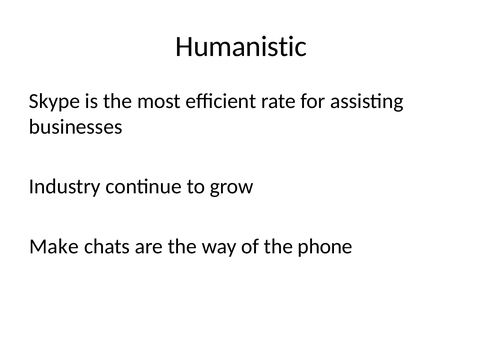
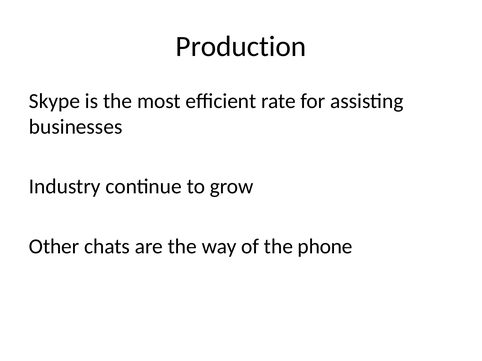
Humanistic: Humanistic -> Production (241, 47)
Make: Make -> Other (54, 247)
